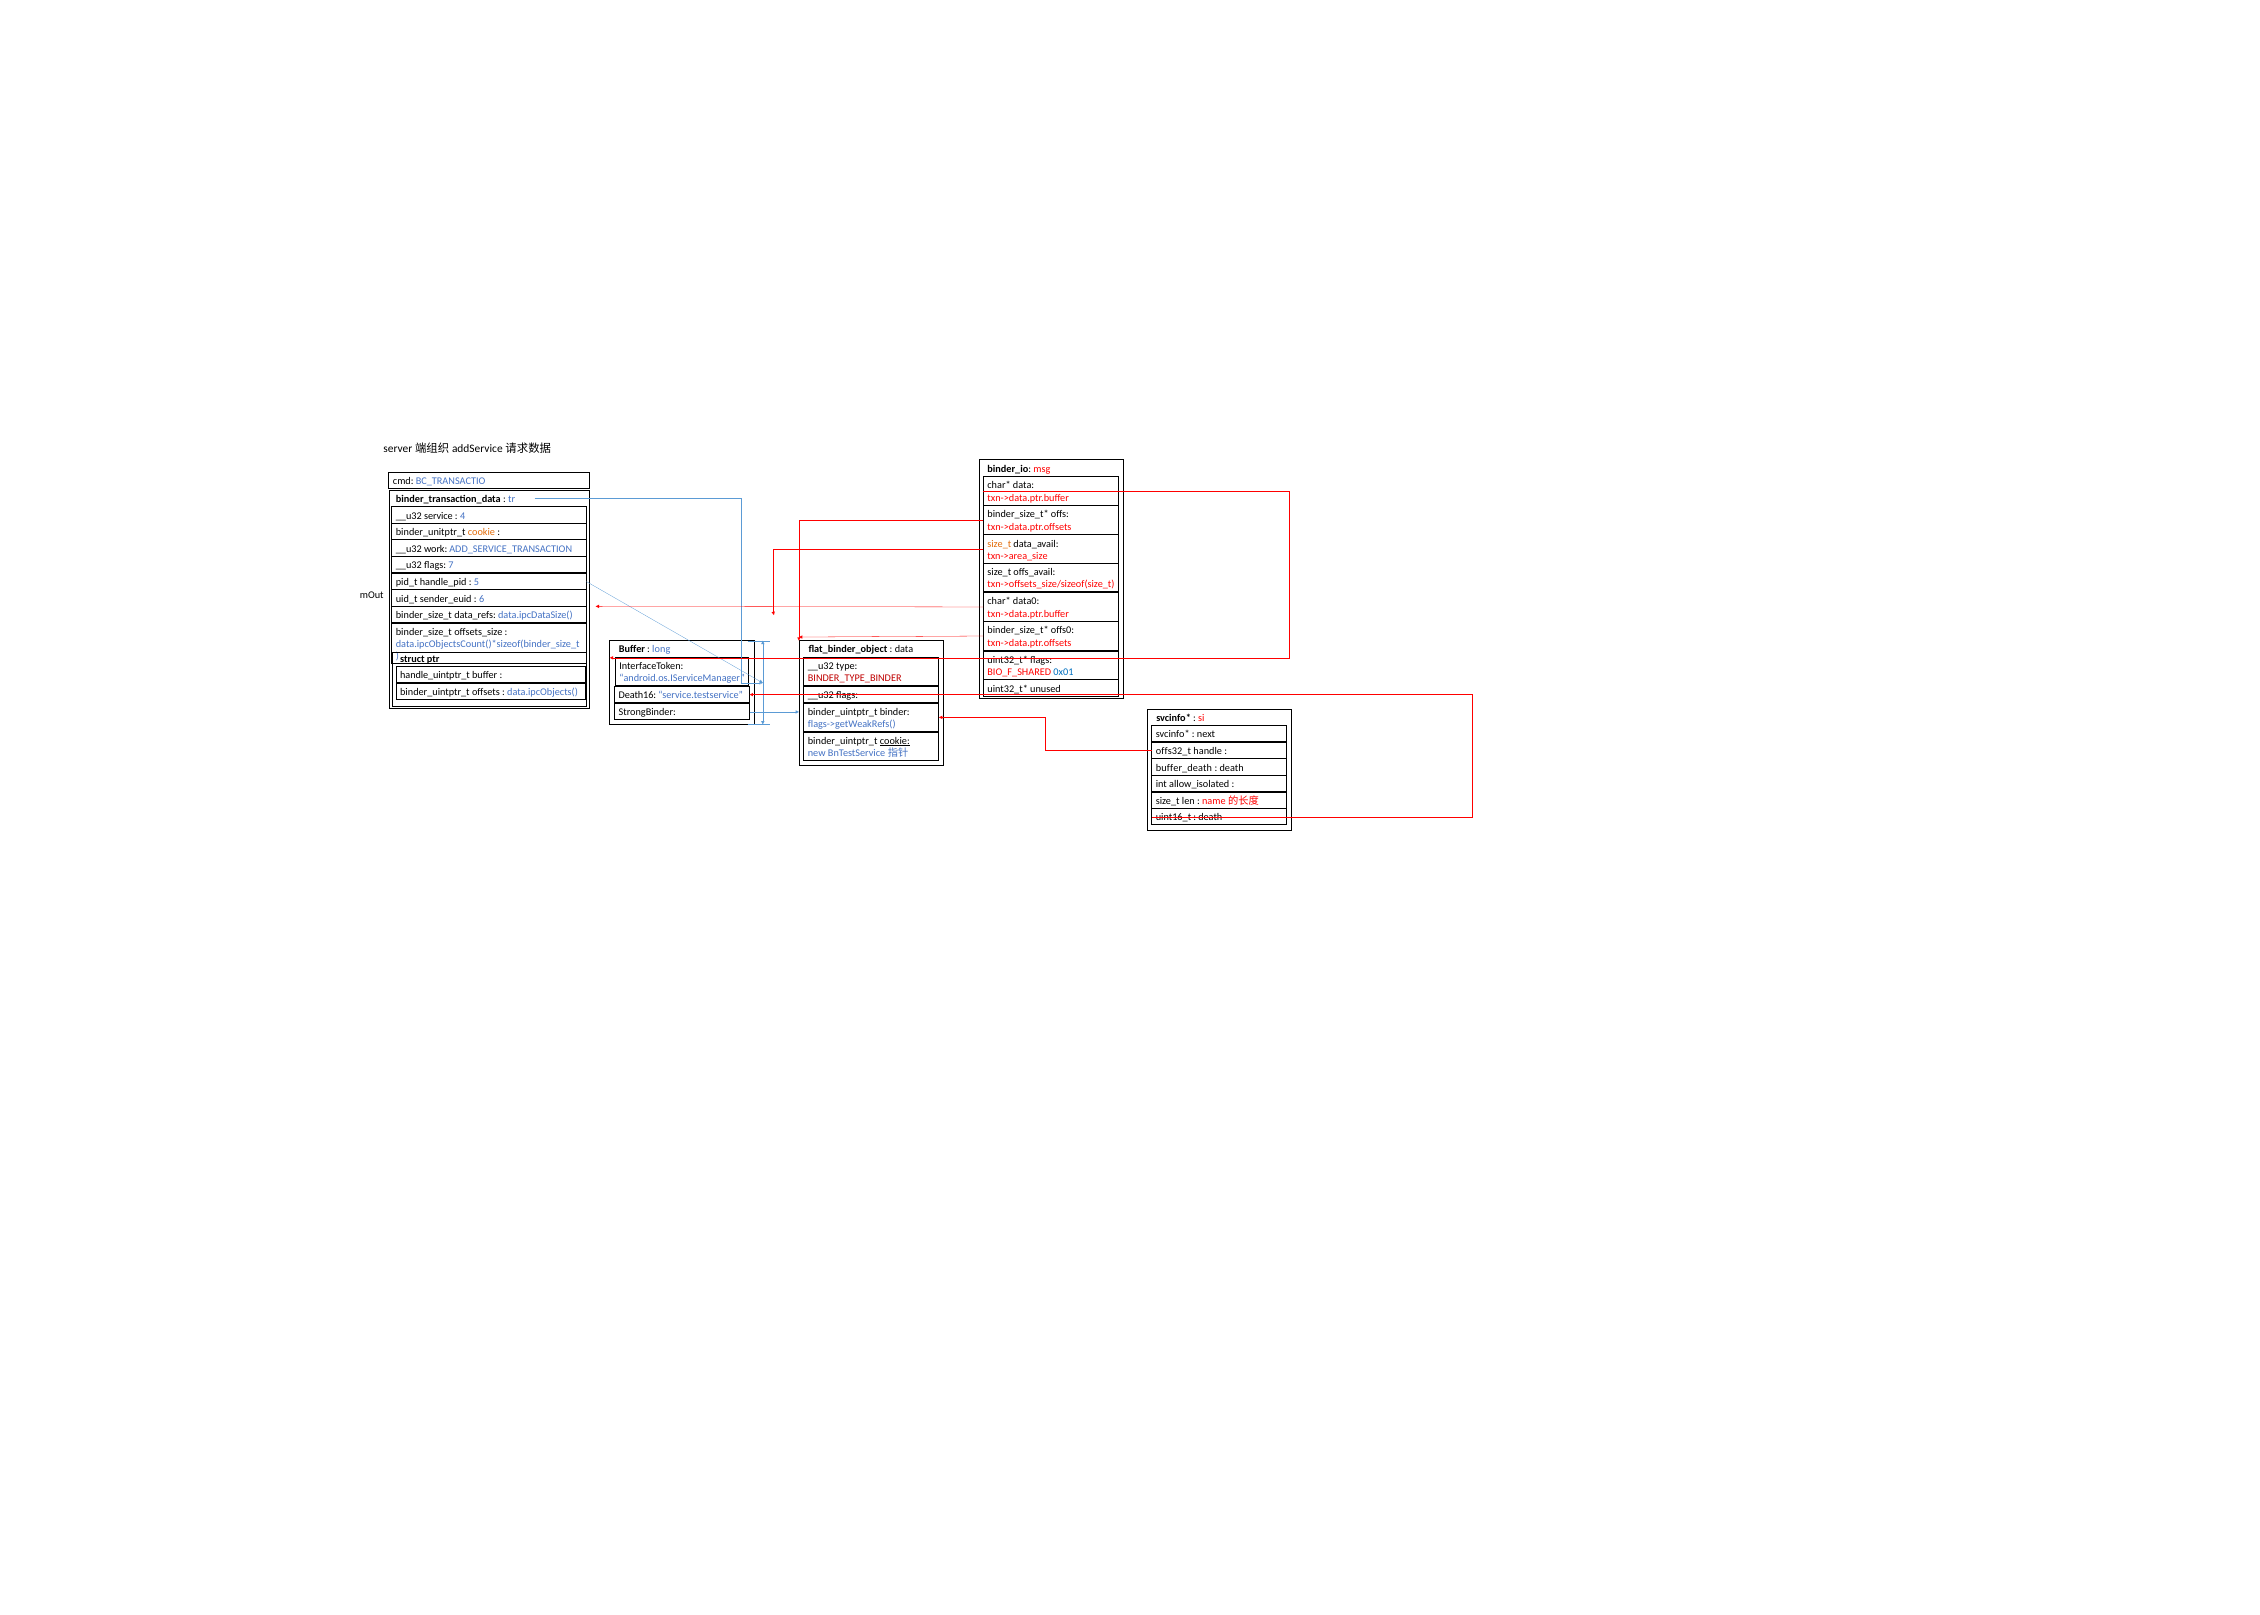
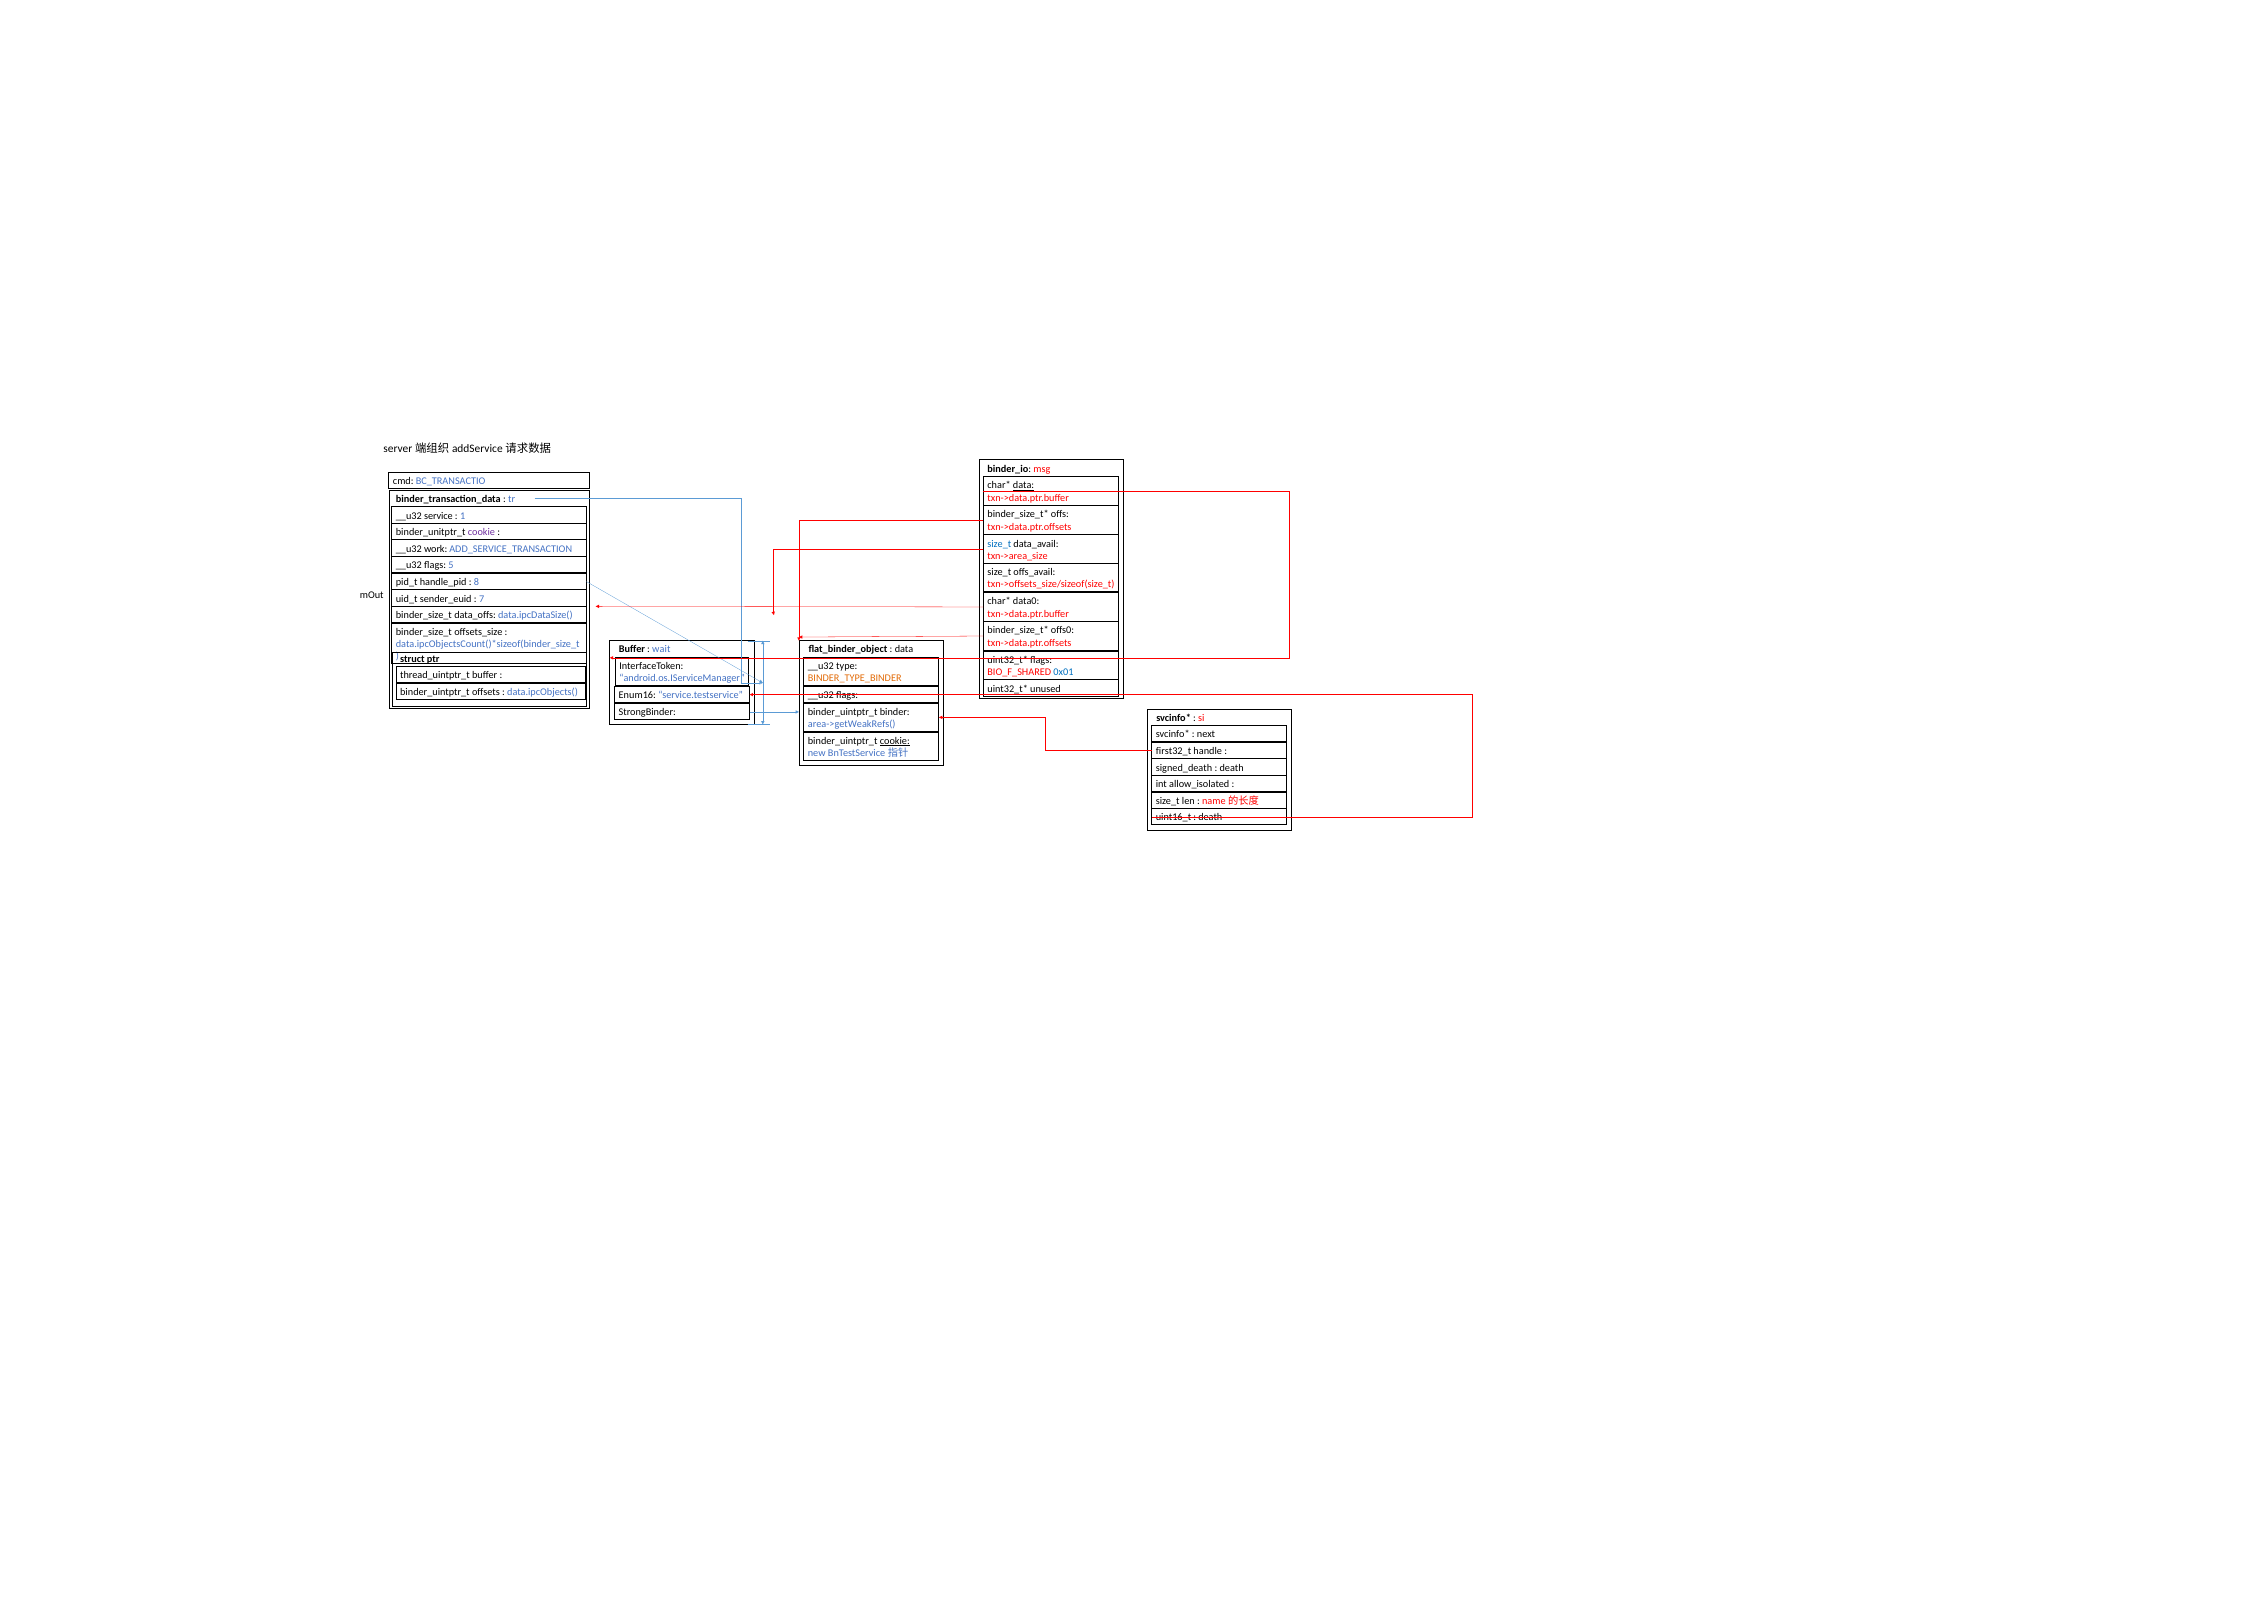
data underline: none -> present (1024, 485)
4: 4 -> 1 (463, 516)
cookie colour: orange -> purple (481, 532)
size_t colour: orange -> blue (999, 543)
7: 7 -> 5 (451, 565)
5: 5 -> 8 (477, 582)
6: 6 -> 7 (482, 598)
data_refs: data_refs -> data_offs (475, 615)
long: long -> wait (661, 649)
handle_uintptr_t: handle_uintptr_t -> thread_uintptr_t (435, 675)
BINDER_TYPE_BINDER colour: red -> orange (855, 678)
Death16: Death16 -> Enum16 (637, 695)
flags->getWeakRefs(: flags->getWeakRefs( -> area->getWeakRefs( (852, 724)
offs32_t: offs32_t -> first32_t (1174, 751)
buffer_death: buffer_death -> signed_death (1184, 767)
